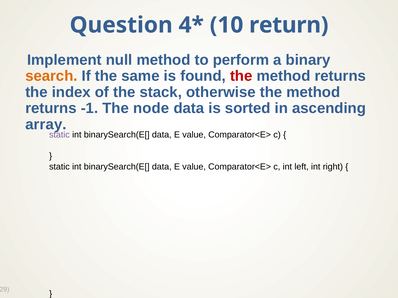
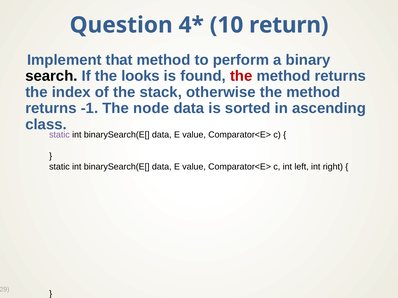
null: null -> that (119, 60)
search colour: orange -> black (51, 76)
same: same -> looks (141, 76)
array: array -> class (46, 125)
